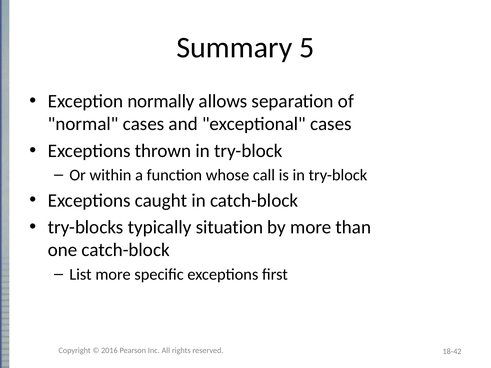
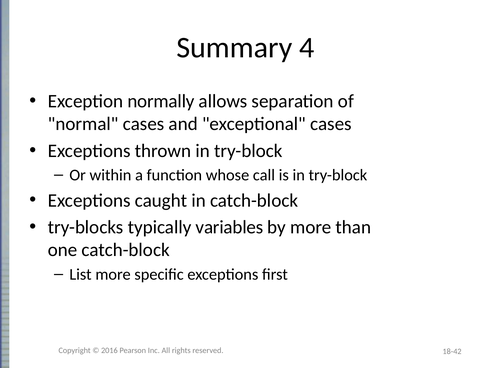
5: 5 -> 4 (307, 48)
situation: situation -> variables (229, 227)
